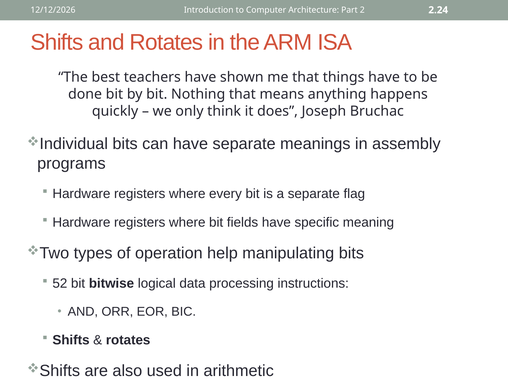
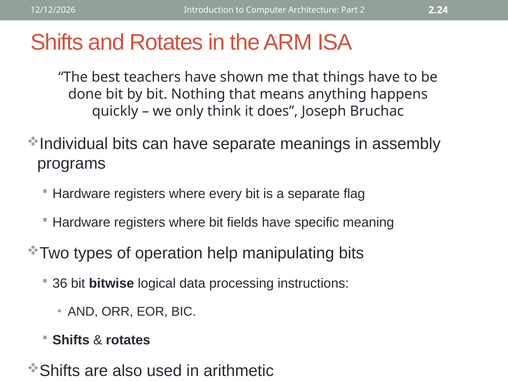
52: 52 -> 36 (60, 283)
